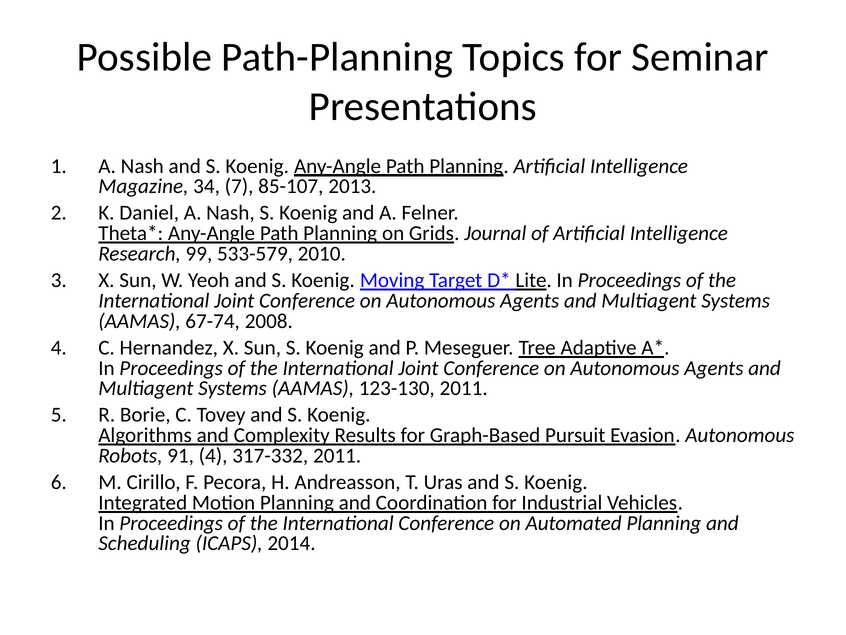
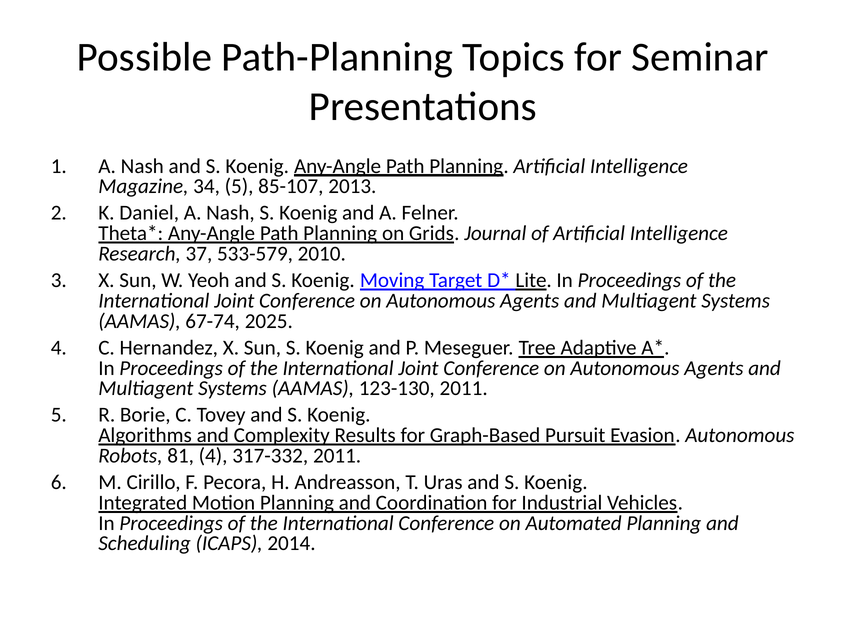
34 7: 7 -> 5 (239, 186)
99: 99 -> 37 (199, 254)
2008: 2008 -> 2025 (269, 321)
91: 91 -> 81 (181, 455)
